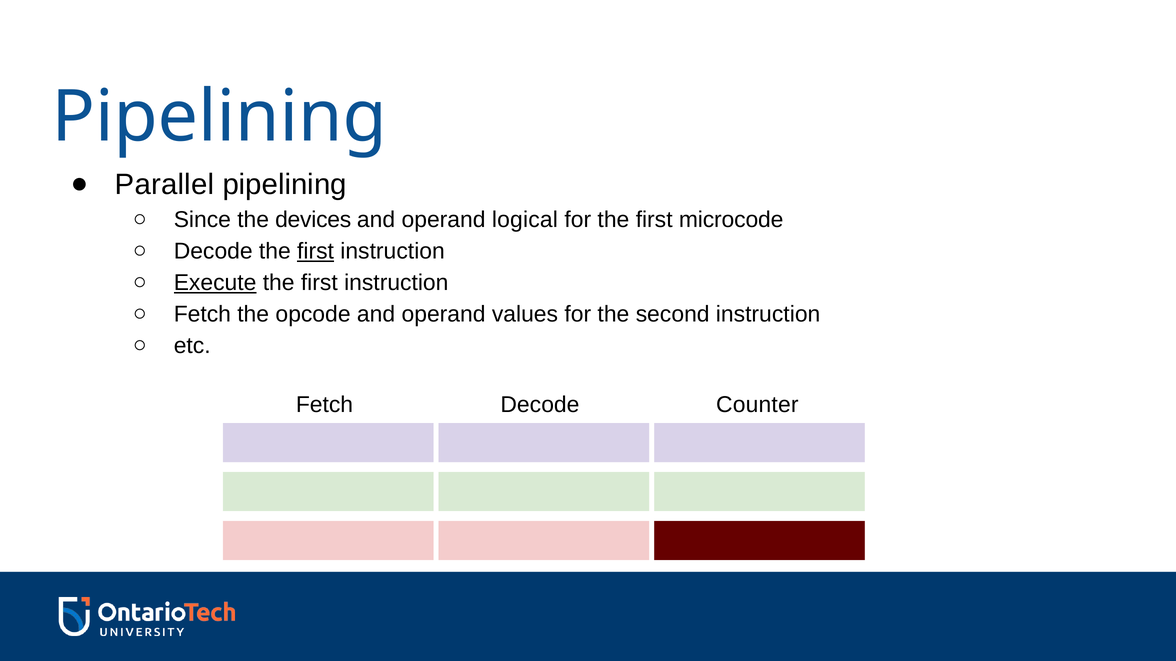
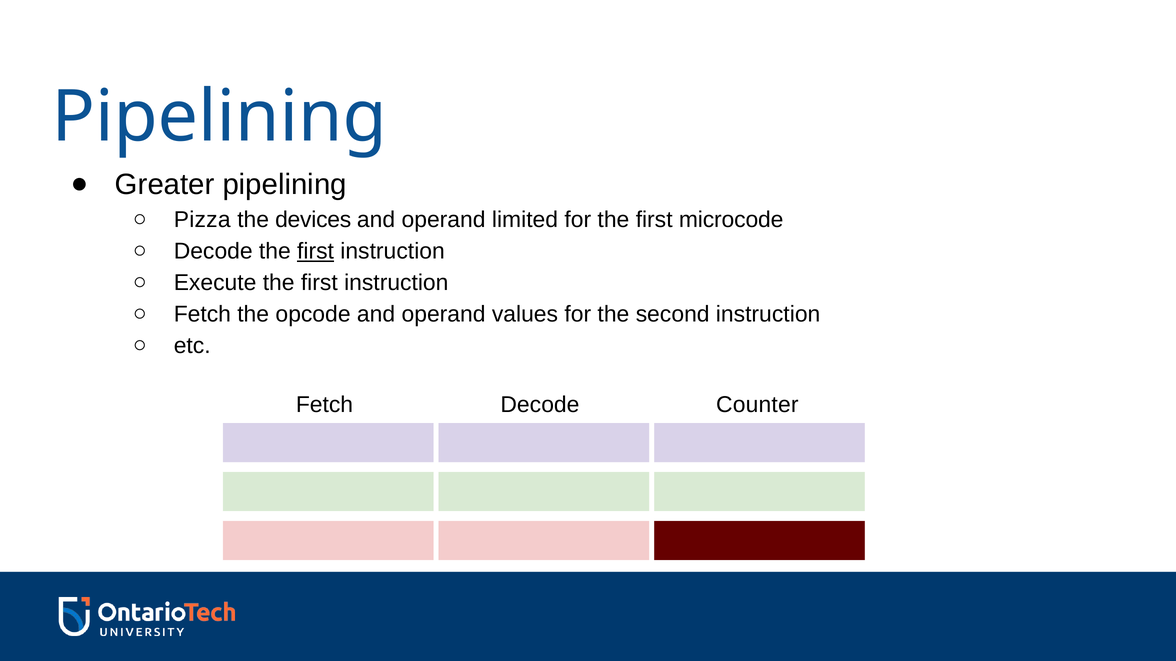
Parallel: Parallel -> Greater (165, 185)
Since: Since -> Pizza (202, 220)
logical: logical -> limited (525, 220)
Execute underline: present -> none (215, 283)
